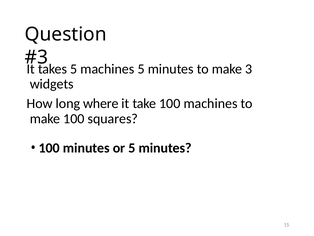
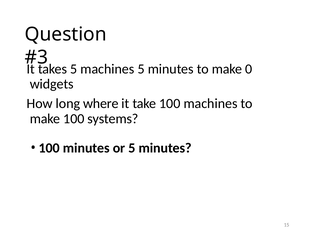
3: 3 -> 0 (249, 69)
squares: squares -> systems (113, 118)
